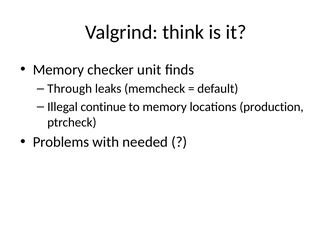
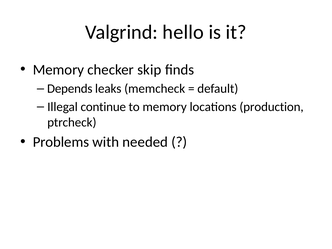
think: think -> hello (183, 32)
unit: unit -> skip (149, 70)
Through: Through -> Depends (70, 89)
